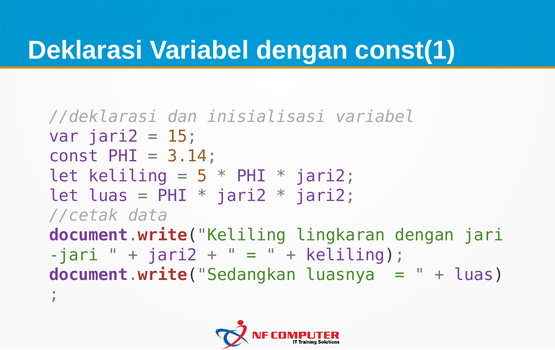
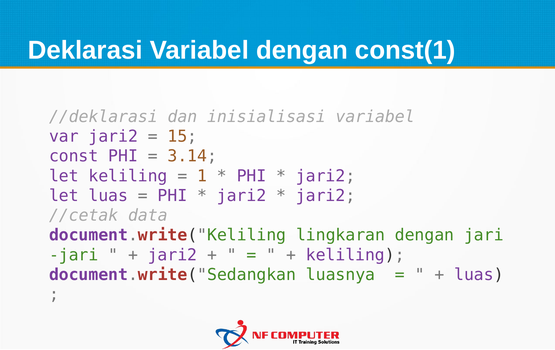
5: 5 -> 1 (202, 176)
